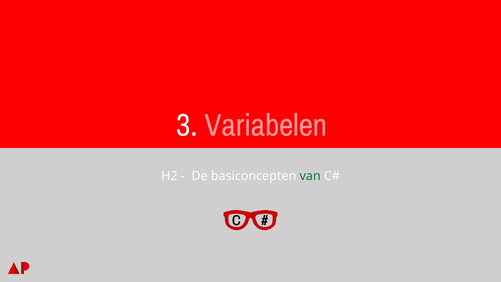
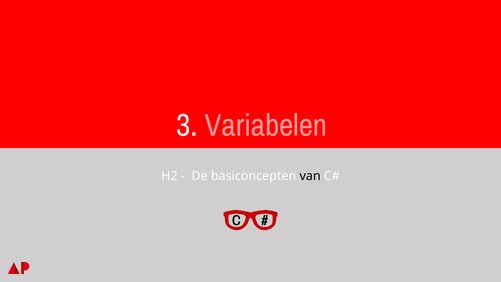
van colour: green -> black (310, 176)
